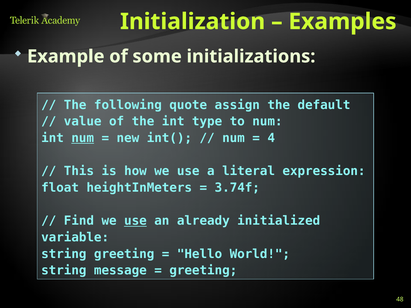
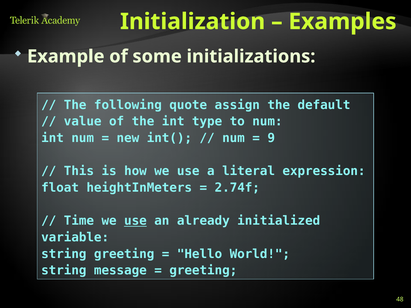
num underline: present -> none (83, 138)
4: 4 -> 9 (271, 138)
3.74f: 3.74f -> 2.74f (237, 188)
Find: Find -> Time (79, 221)
